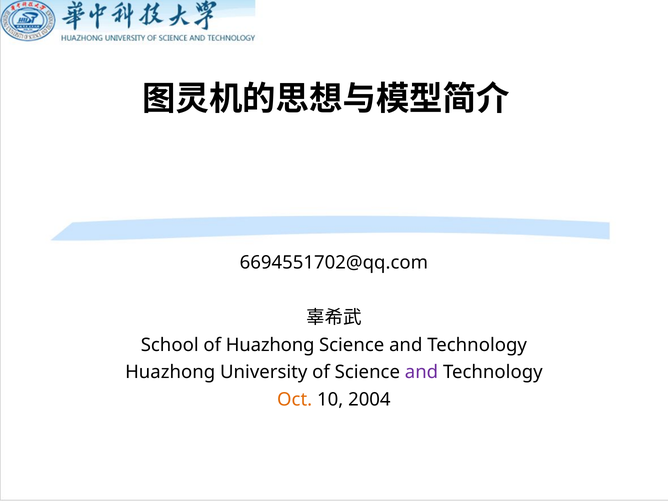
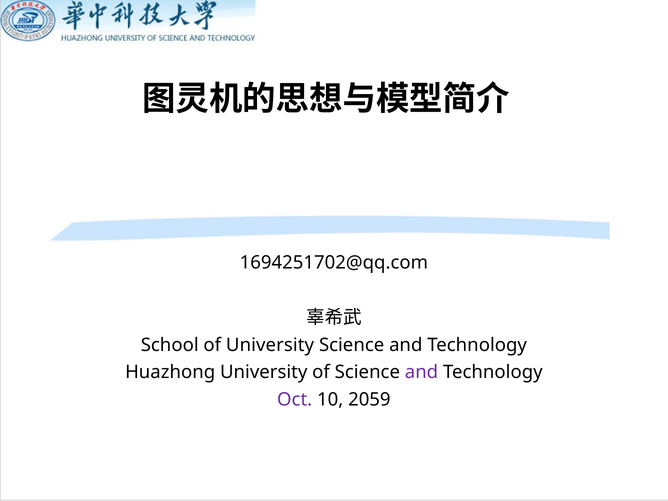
6694551702@qq.com: 6694551702@qq.com -> 1694251702@qq.com (334, 263)
of Huazhong: Huazhong -> University (270, 345)
Oct colour: orange -> purple (295, 400)
2004: 2004 -> 2059 (369, 400)
